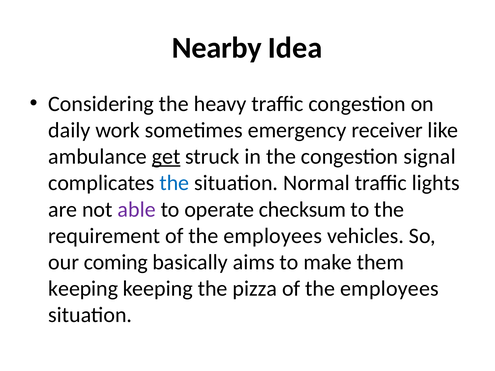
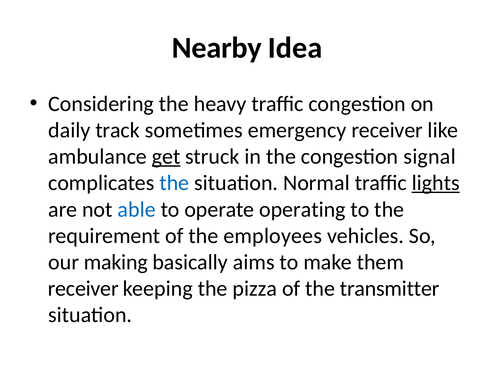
work: work -> track (118, 130)
lights underline: none -> present (436, 183)
able colour: purple -> blue (137, 210)
checksum: checksum -> operating (302, 210)
coming: coming -> making (116, 262)
keeping: keeping -> receiver (83, 289)
employees: employees -> transmitter (390, 289)
